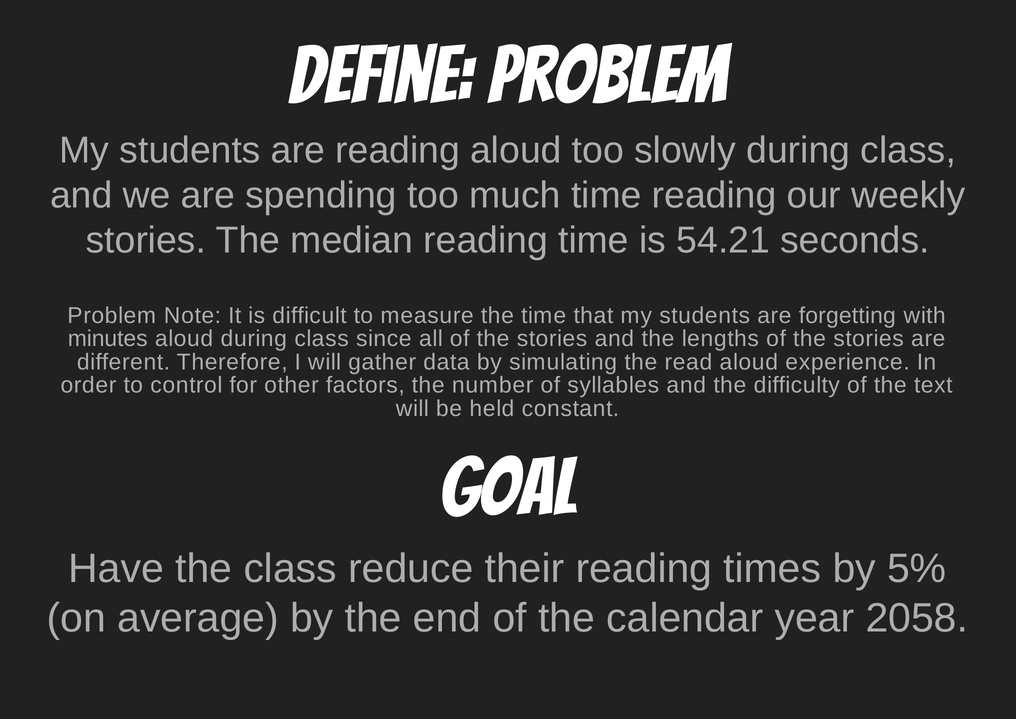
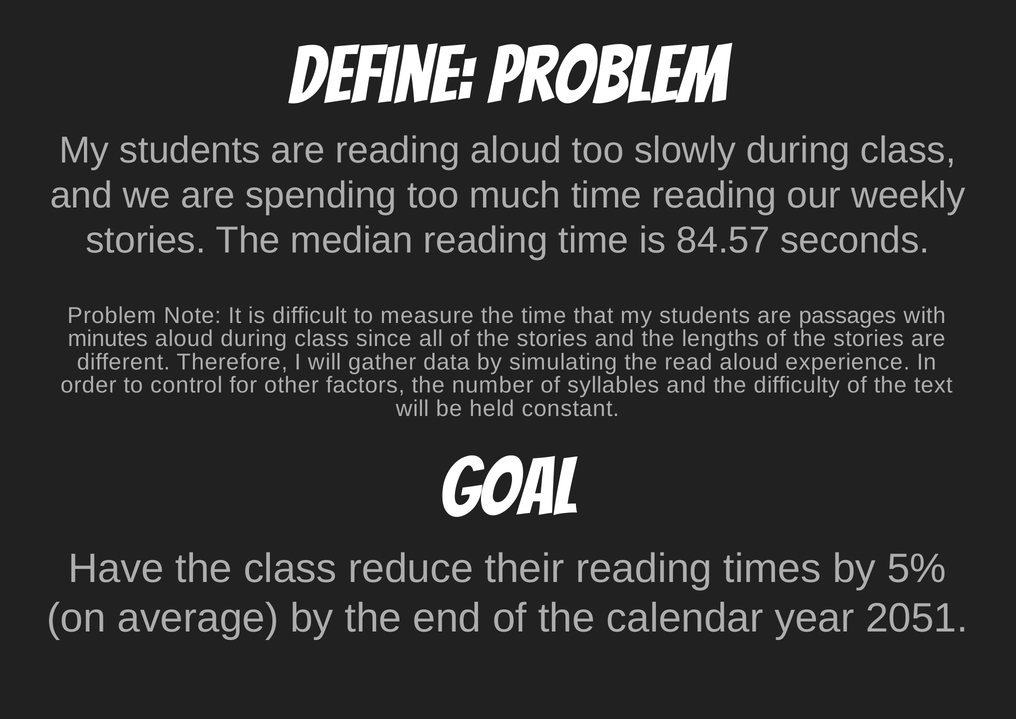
54.21: 54.21 -> 84.57 (723, 240)
forgetting: forgetting -> passages (847, 315)
2058: 2058 -> 2051 (917, 618)
